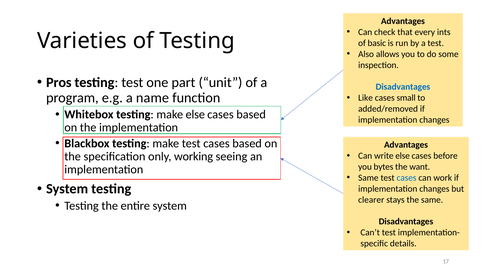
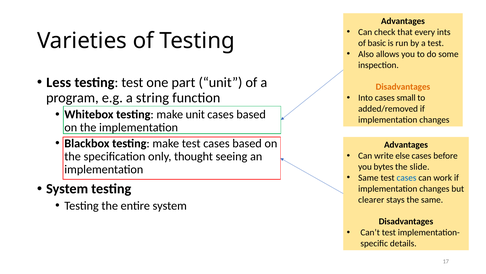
Pros: Pros -> Less (59, 82)
Disadvantages colour: blue -> orange (403, 87)
name: name -> string (153, 97)
Like: Like -> Into (366, 98)
make else: else -> unit (195, 114)
working: working -> thought (194, 156)
want: want -> slide (420, 166)
